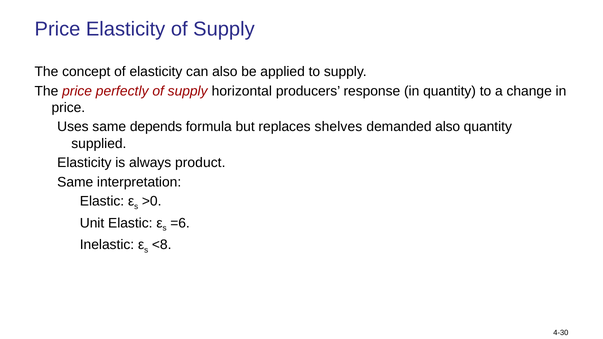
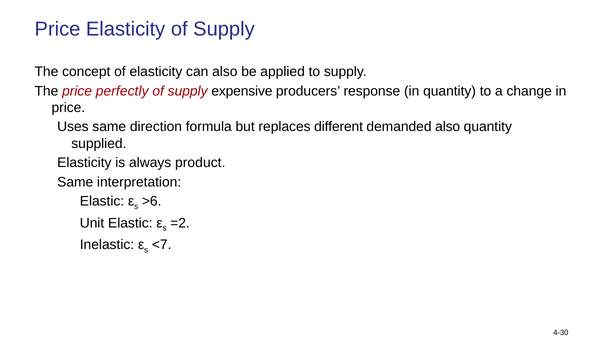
horizontal: horizontal -> expensive (242, 91)
depends: depends -> direction (156, 127)
shelves: shelves -> different (339, 127)
>0: >0 -> >6 (152, 201)
=6: =6 -> =2 (180, 223)
<8: <8 -> <7 (162, 245)
